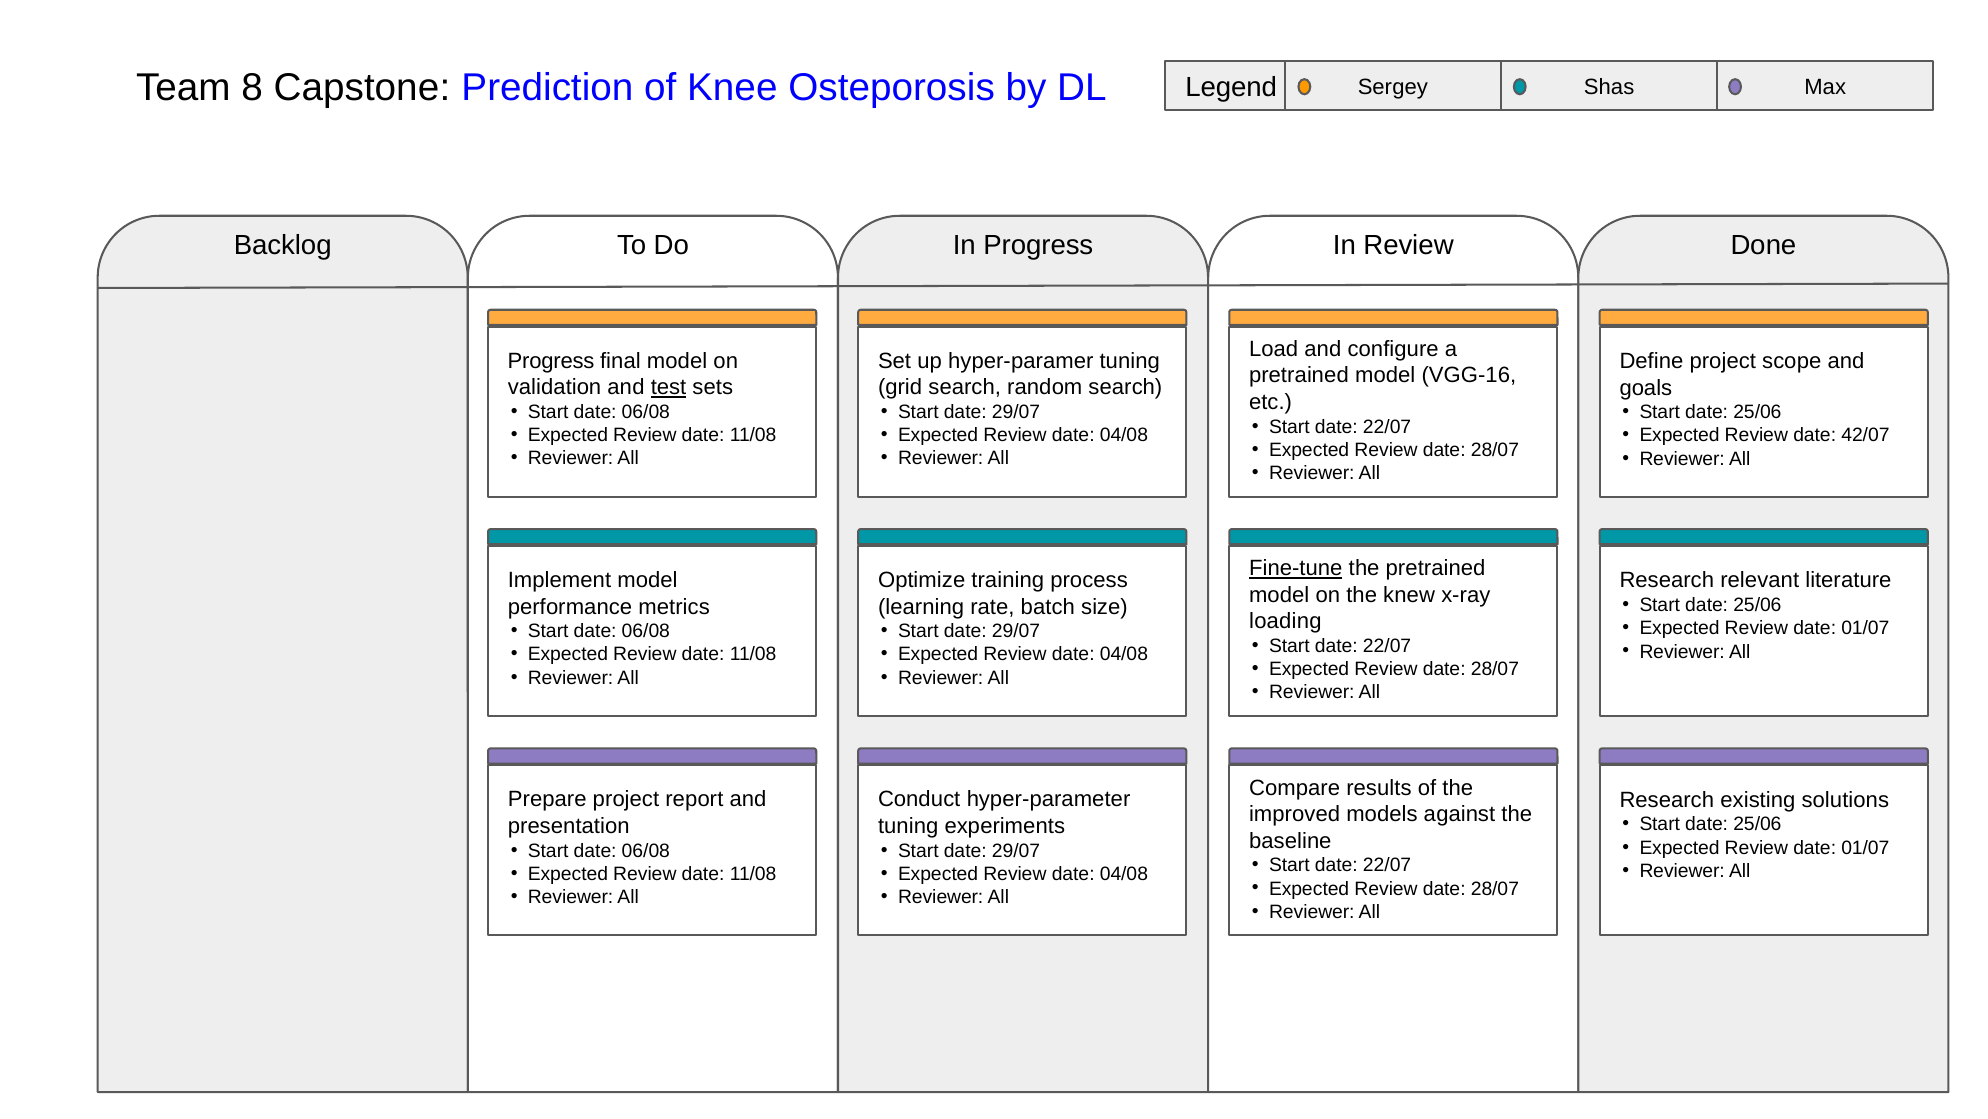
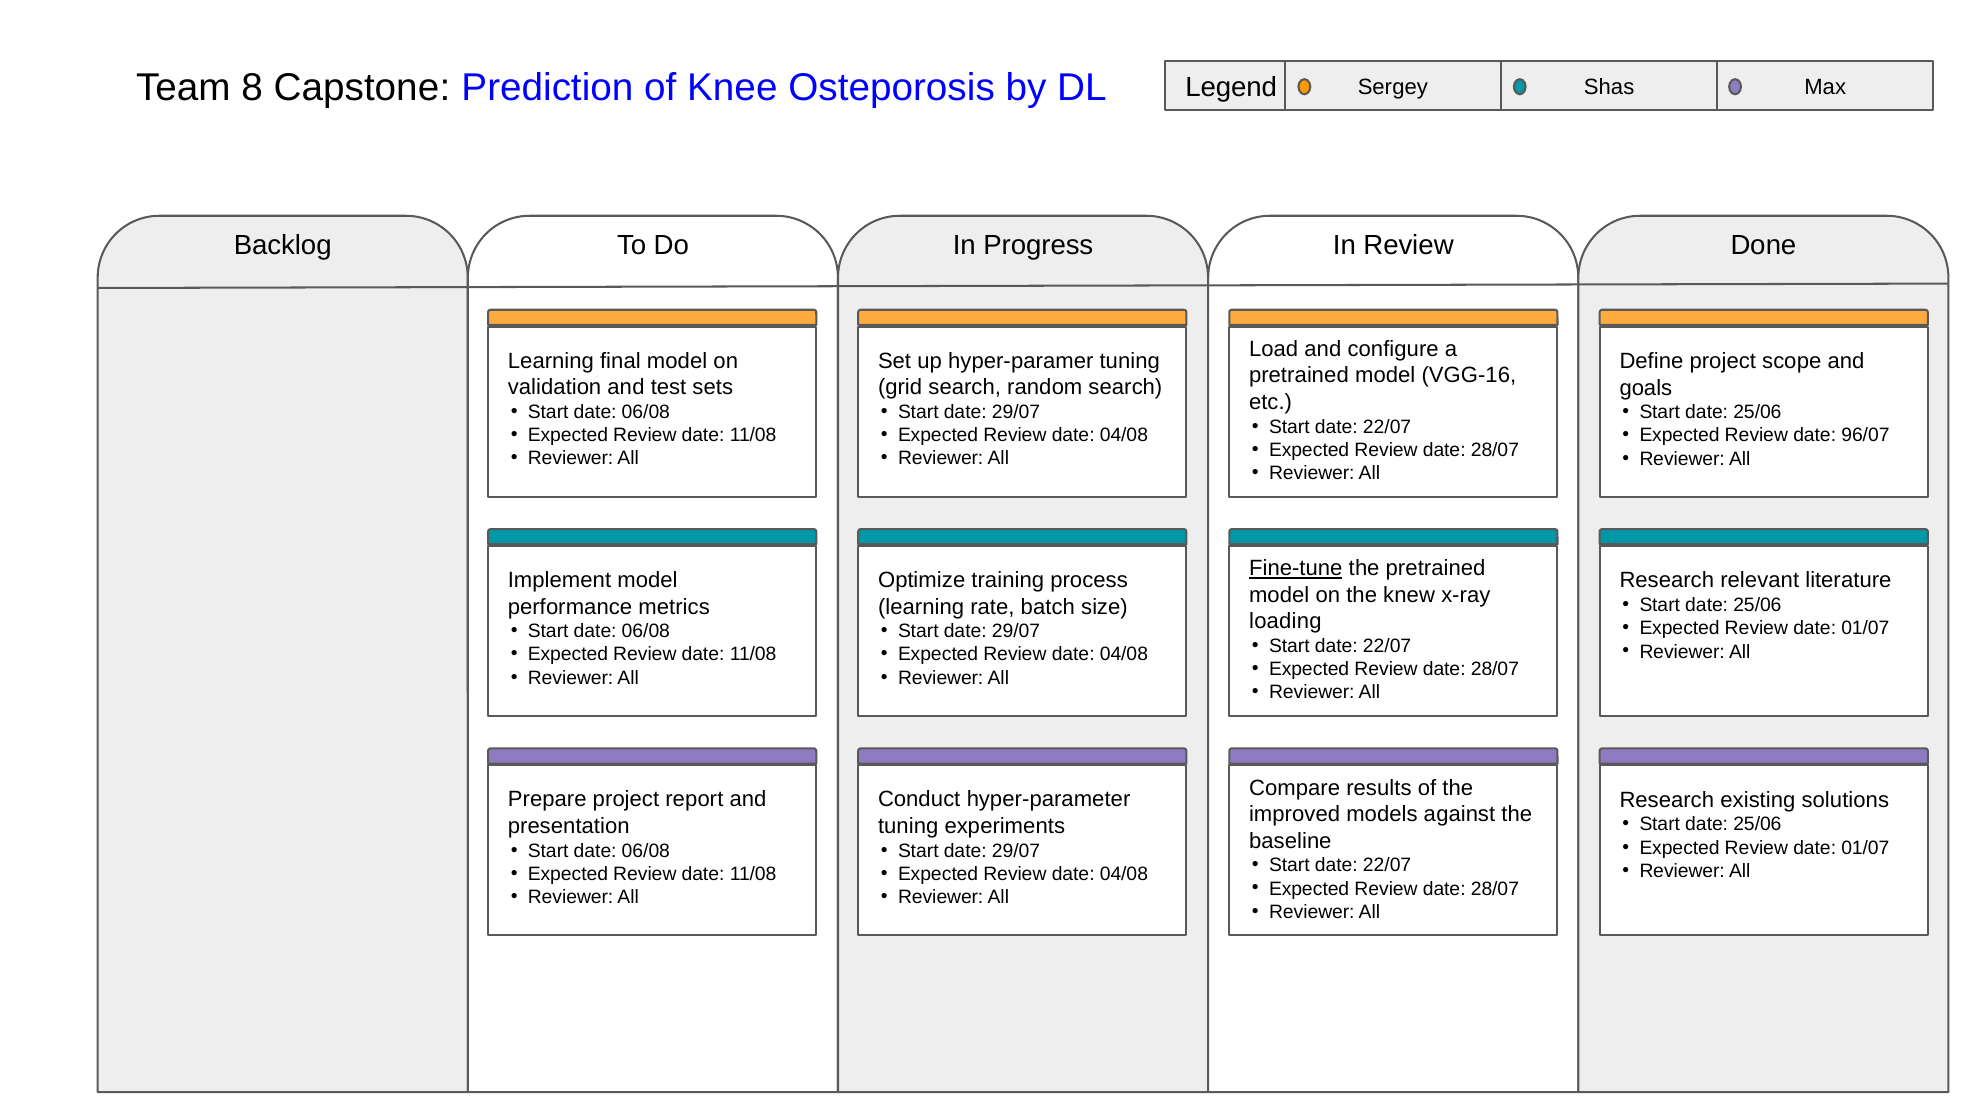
Progress: Progress -> Learning (551, 361)
test underline: present -> none (669, 387)
42/07: 42/07 -> 96/07 (1865, 435)
